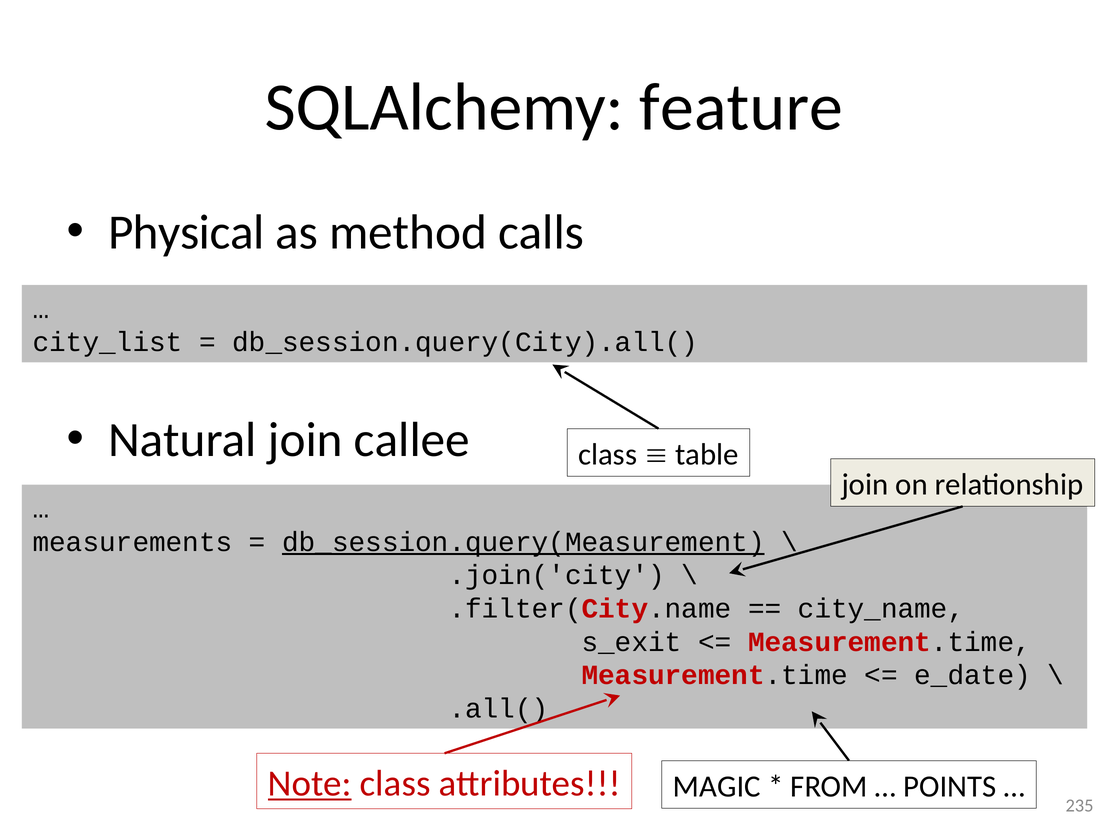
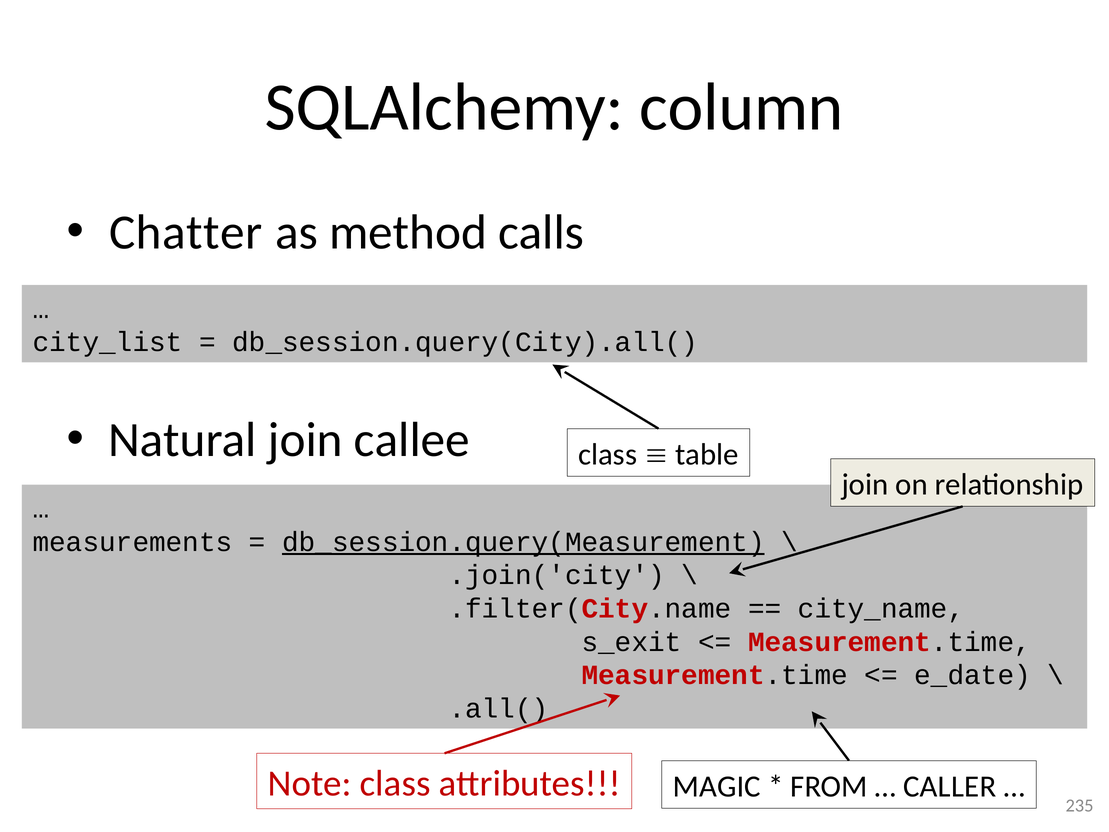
feature: feature -> column (741, 107)
Physical: Physical -> Chatter (186, 233)
Note underline: present -> none (310, 783)
POINTS: POINTS -> CALLER (950, 786)
